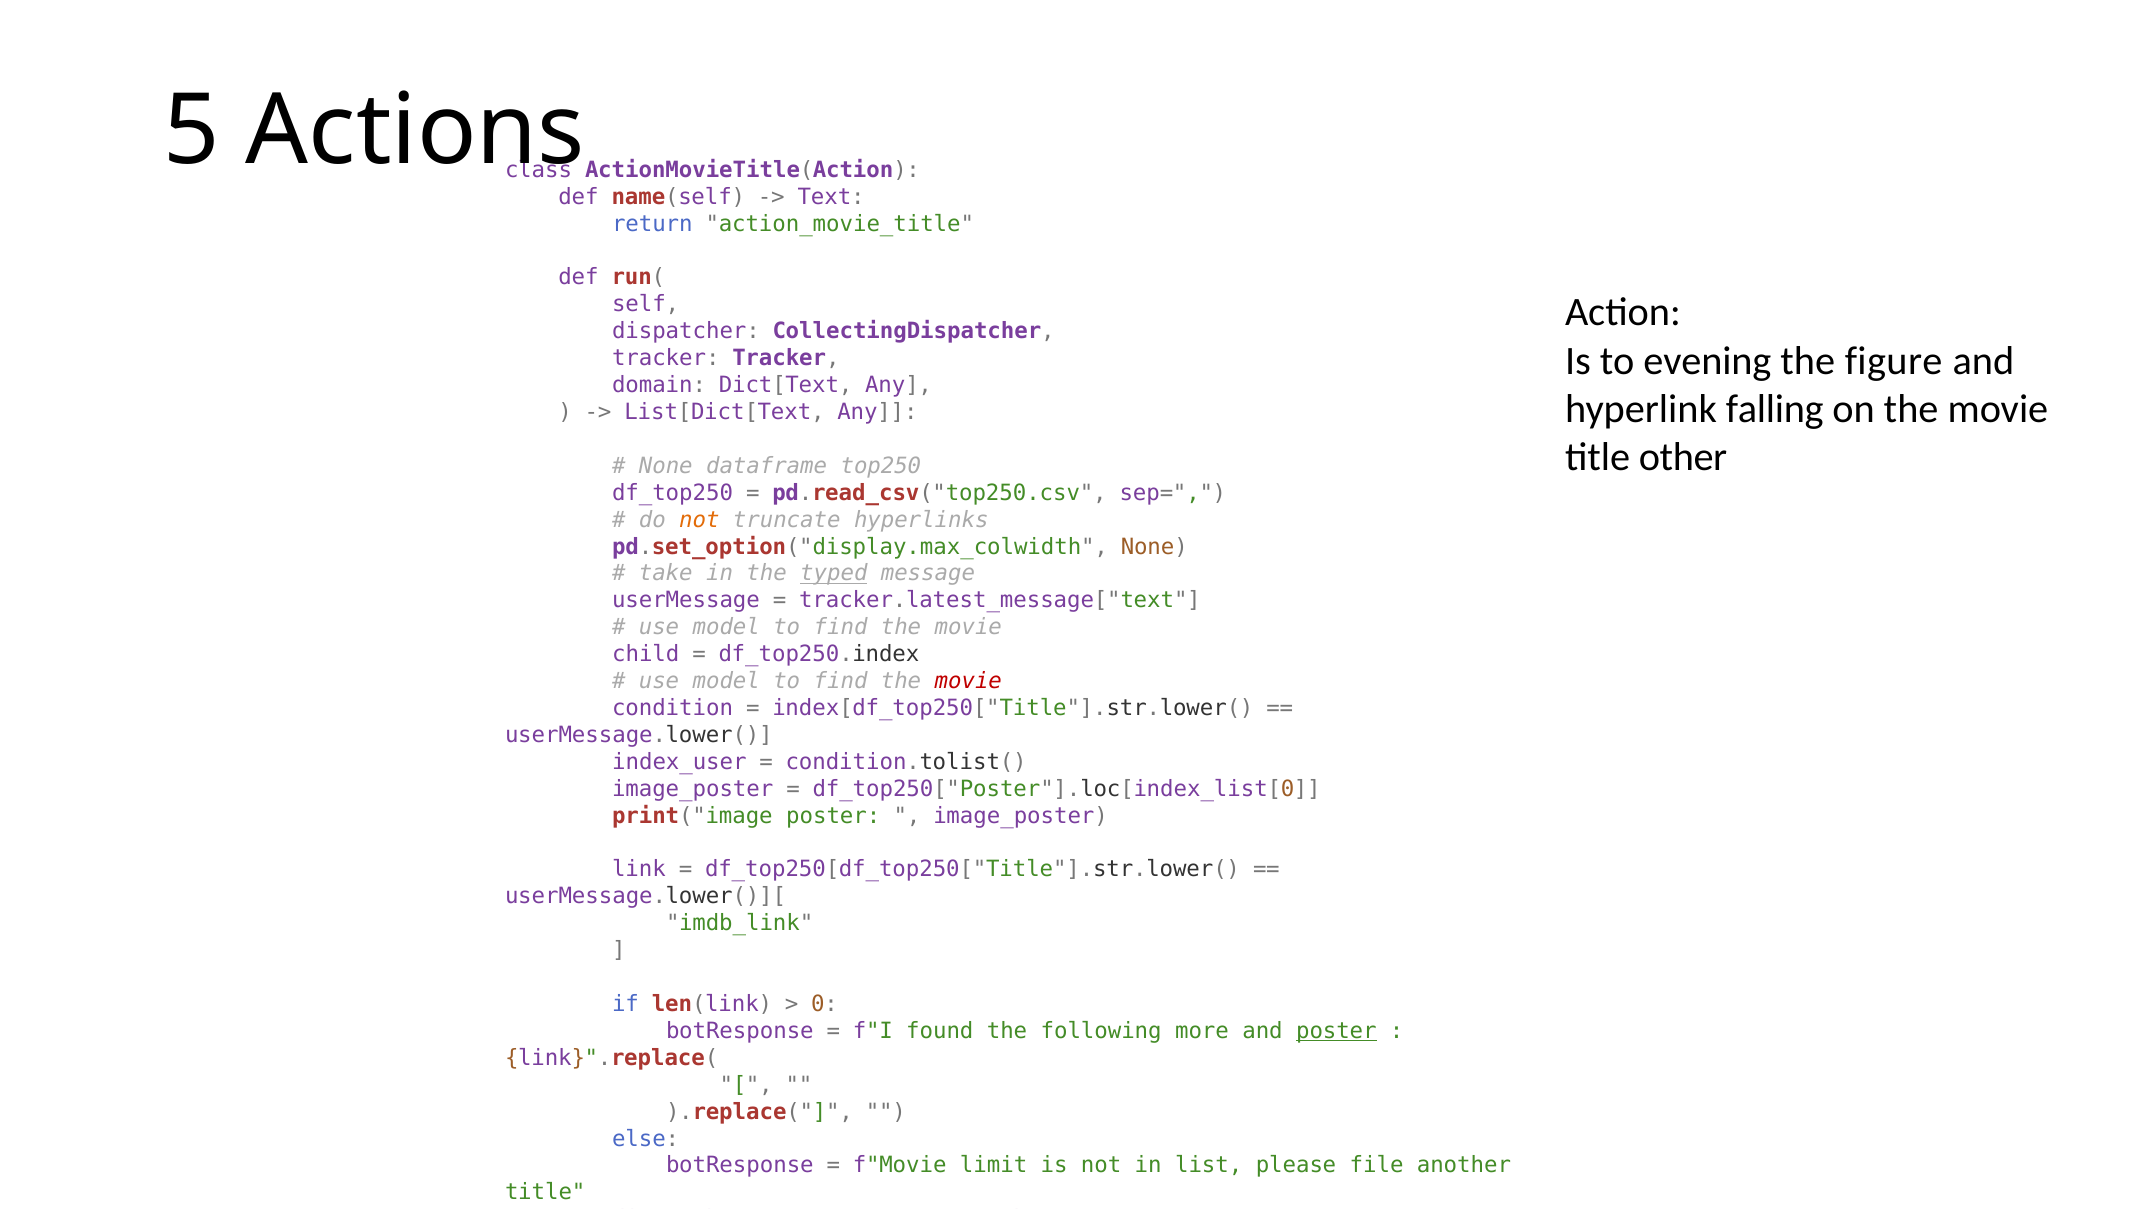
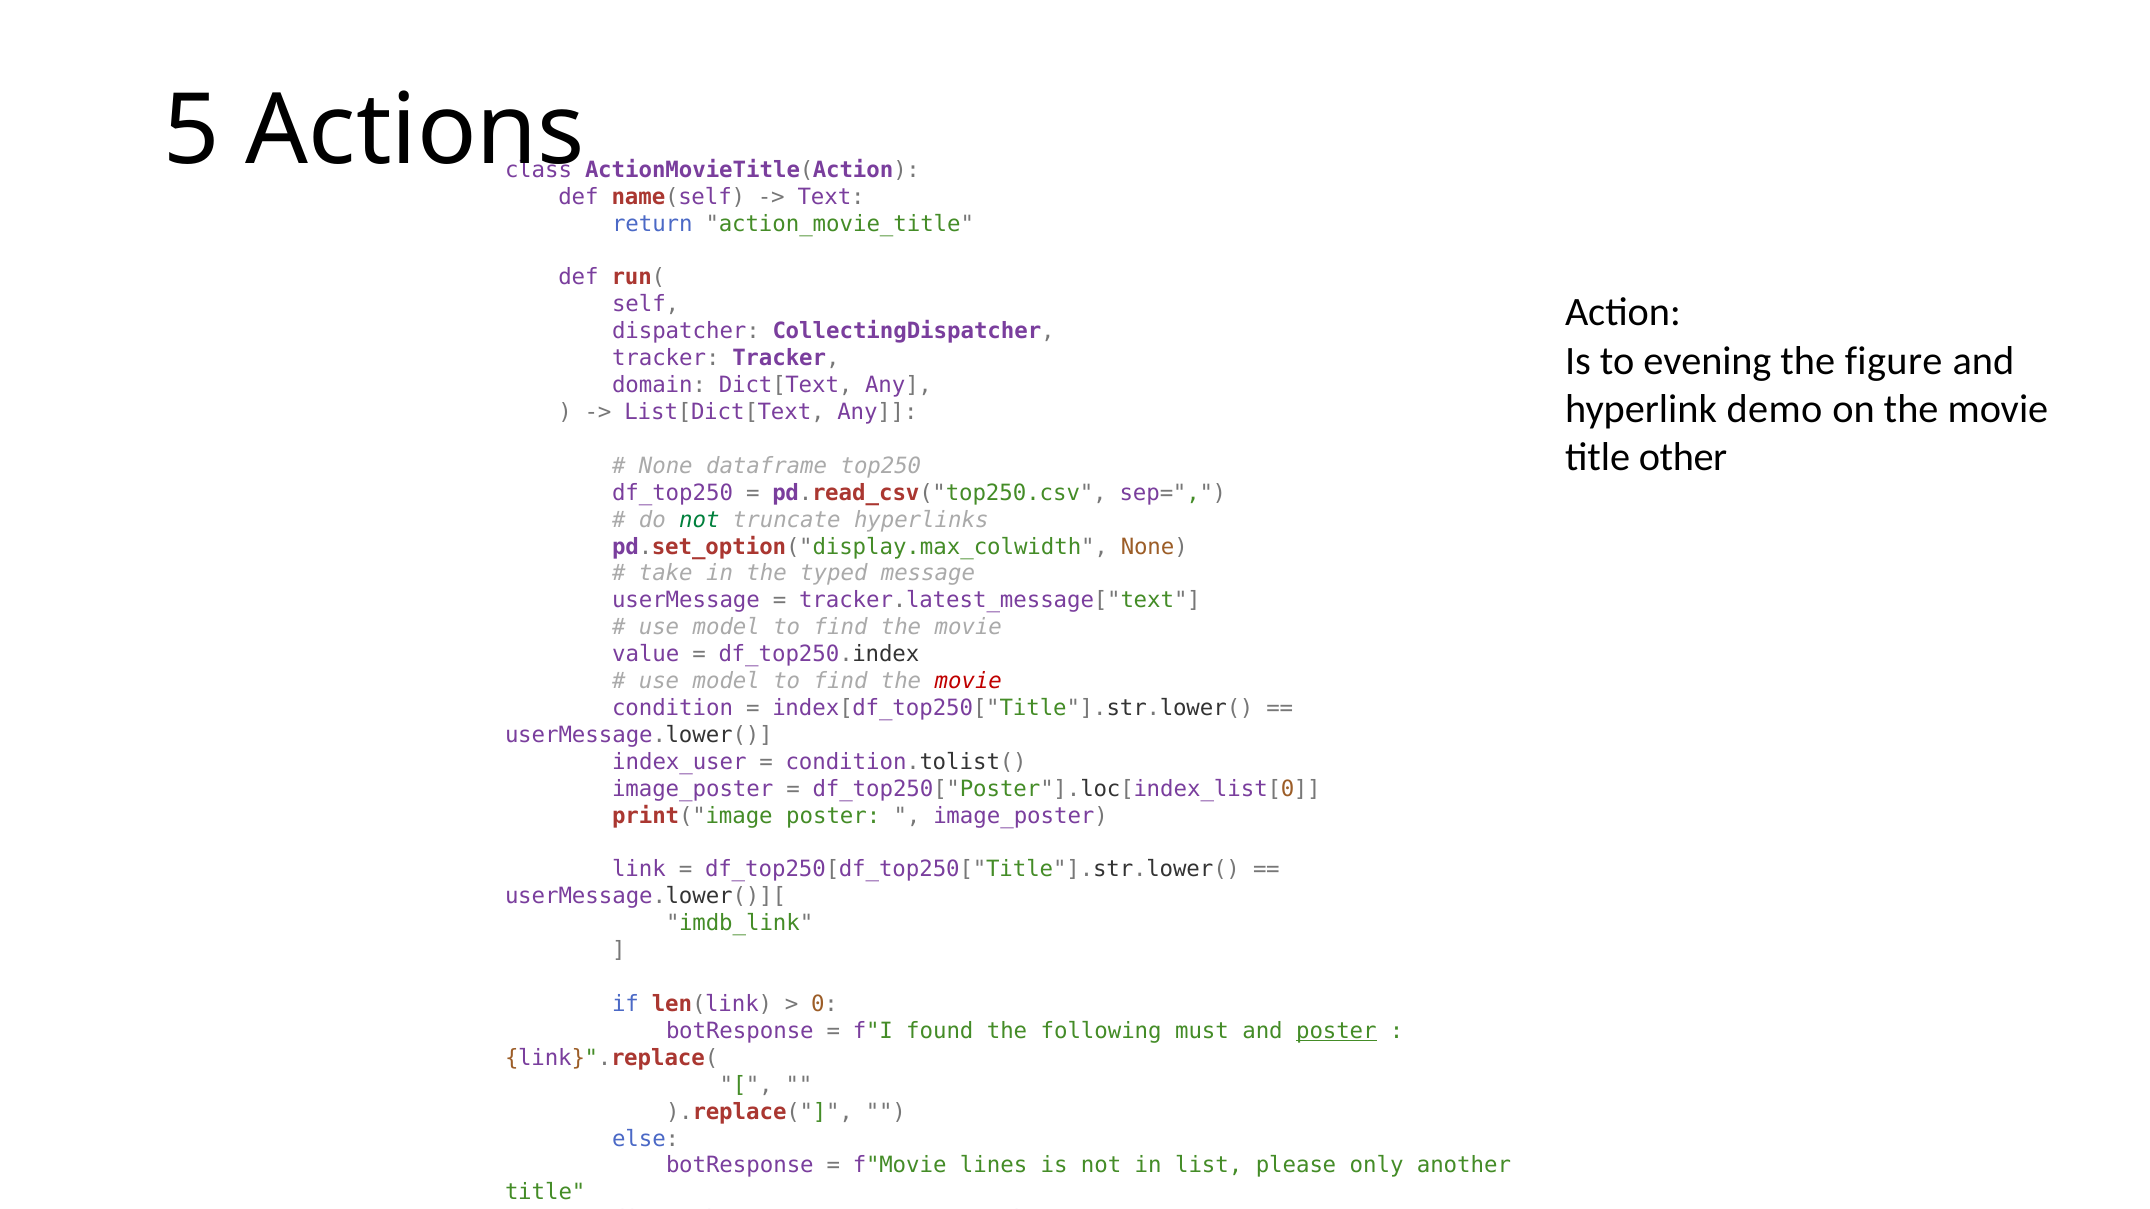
falling: falling -> demo (1774, 409)
not colour: orange -> green (699, 520)
typed underline: present -> none (834, 574)
child: child -> value (646, 654)
more: more -> must (1202, 1031)
limit: limit -> lines (994, 1166)
file: file -> only (1377, 1166)
